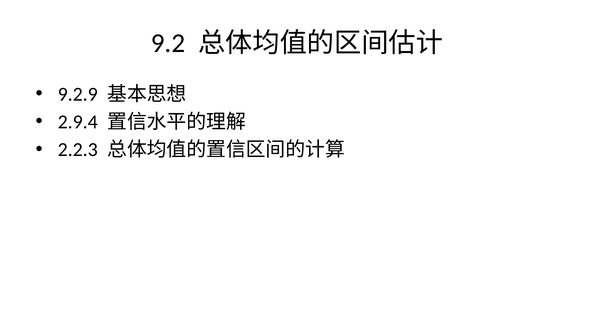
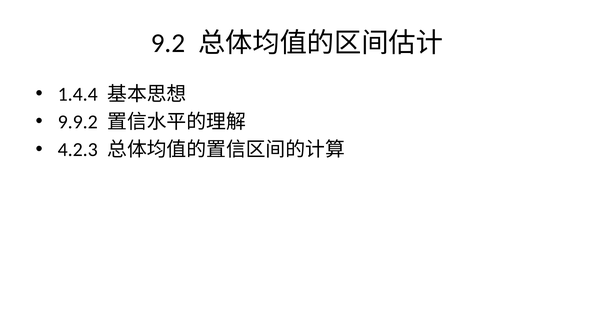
9.2.9: 9.2.9 -> 1.4.4 (78, 94)
2.9.4: 2.9.4 -> 9.9.2 (78, 122)
2.2.3: 2.2.3 -> 4.2.3 (78, 150)
